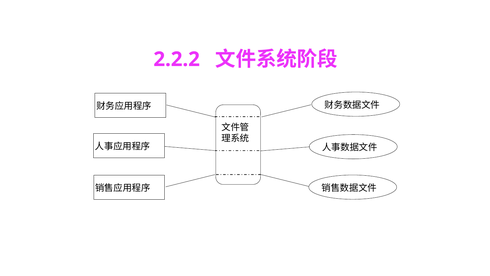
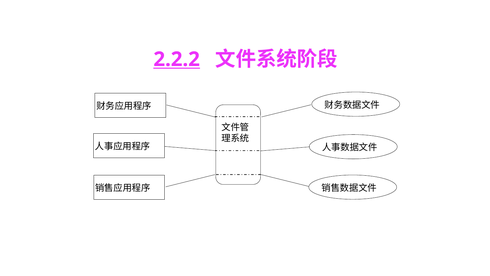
2.2.2 underline: none -> present (177, 59)
